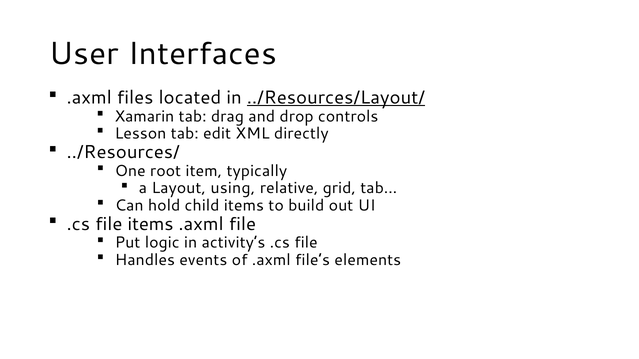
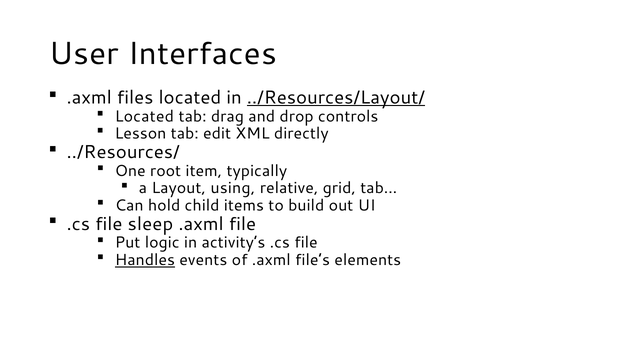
Xamarin: Xamarin -> Located (144, 116)
file items: items -> sleep (150, 224)
Handles underline: none -> present (145, 260)
